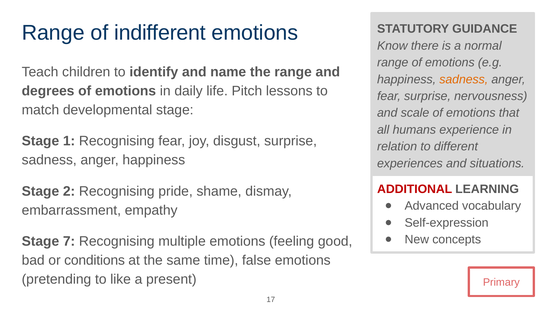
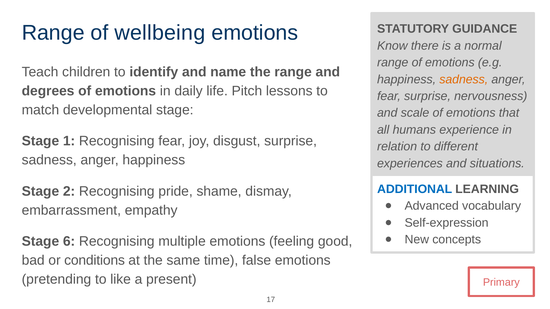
indifferent: indifferent -> wellbeing (160, 33)
ADDITIONAL colour: red -> blue (415, 189)
7: 7 -> 6 (69, 242)
